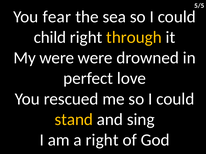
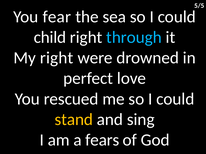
through colour: yellow -> light blue (134, 37)
My were: were -> right (57, 58)
a right: right -> fears (102, 140)
